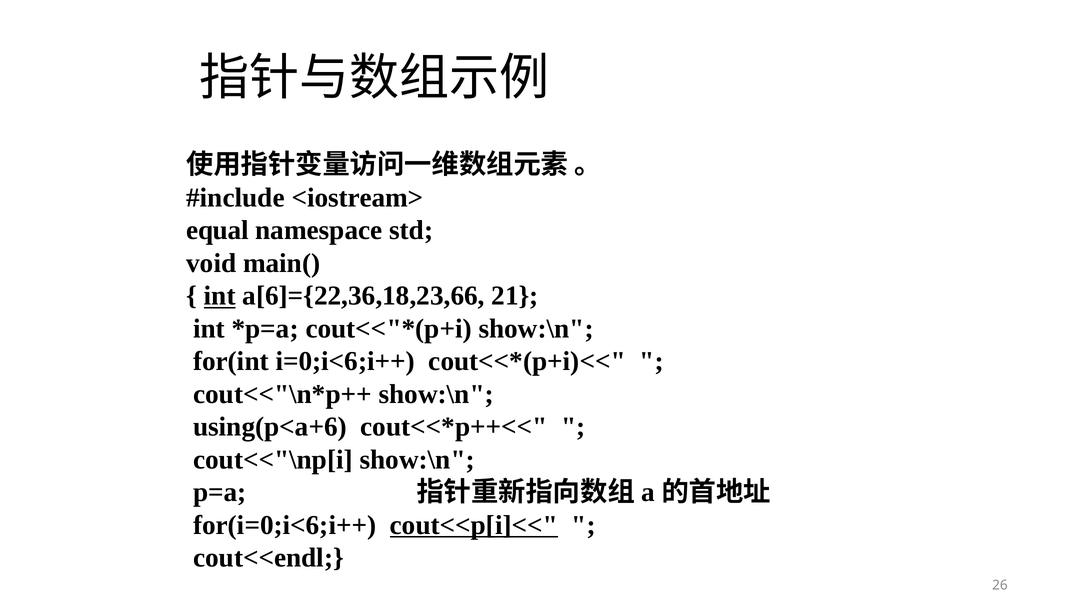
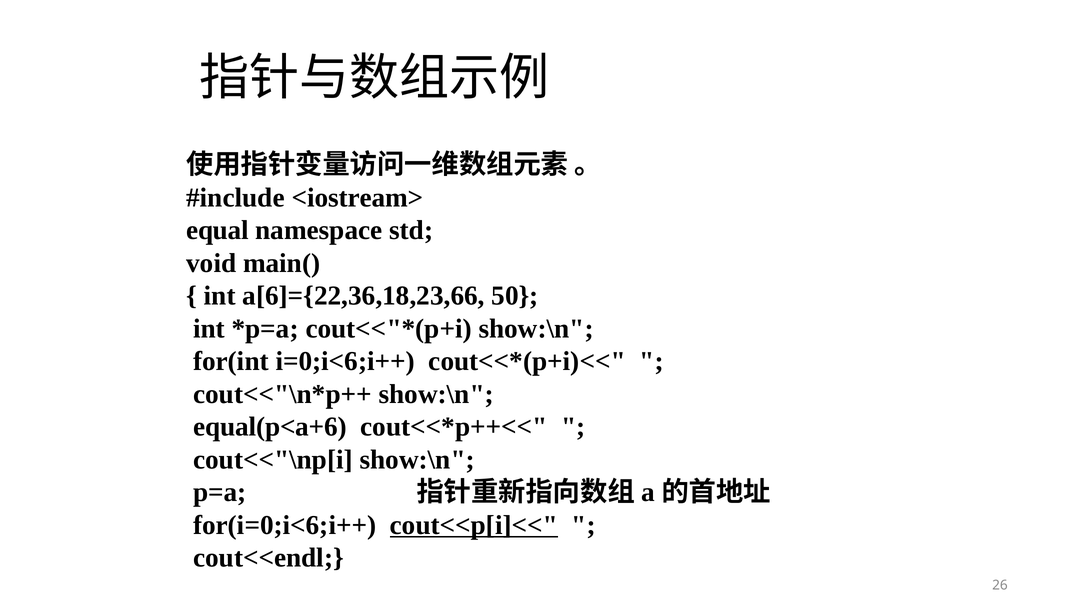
int underline: present -> none (220, 296)
21: 21 -> 50 (515, 296)
using(p<a+6: using(p<a+6 -> equal(p<a+6 (270, 427)
